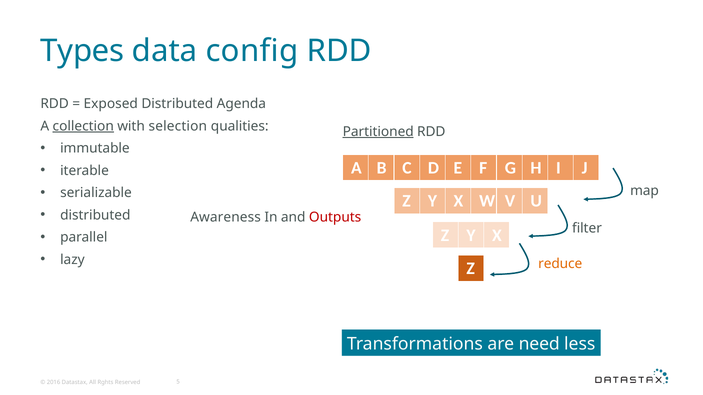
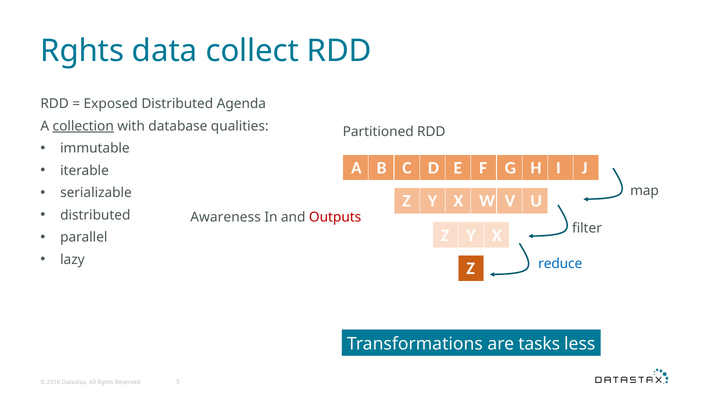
Types: Types -> Rghts (82, 51)
config: config -> collect (252, 51)
selection: selection -> database (178, 126)
Partitioned underline: present -> none (378, 132)
reduce colour: orange -> blue (560, 264)
need: need -> tasks (539, 344)
